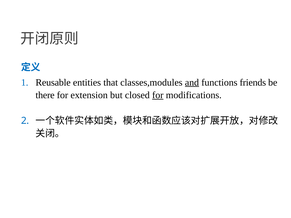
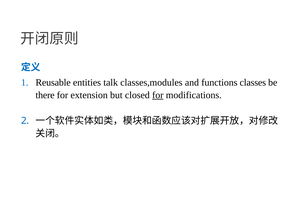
that: that -> talk (111, 83)
and underline: present -> none (192, 83)
friends: friends -> classes (253, 83)
